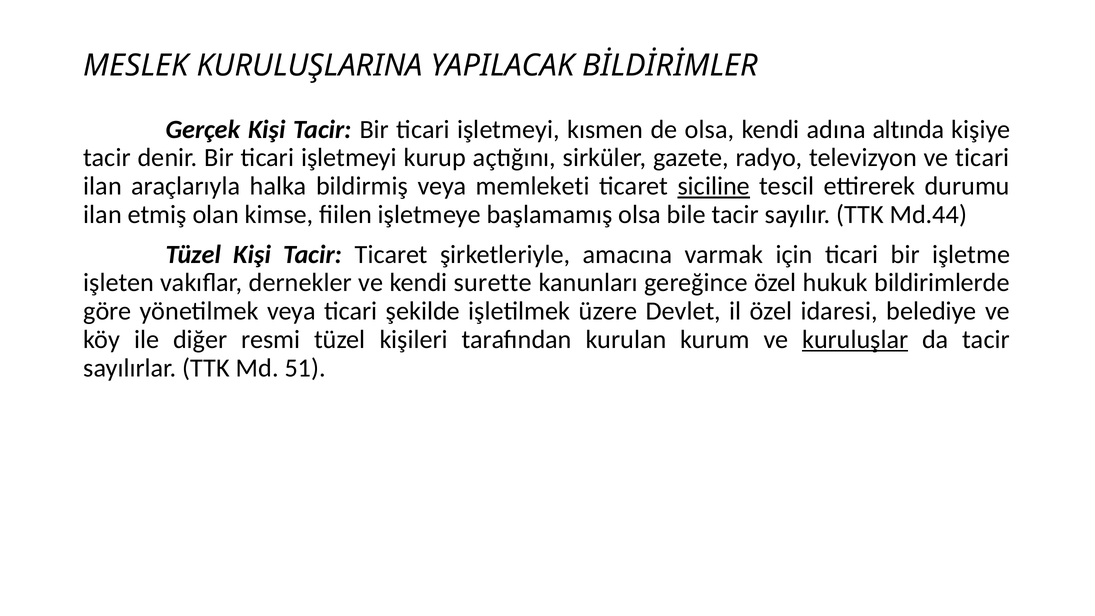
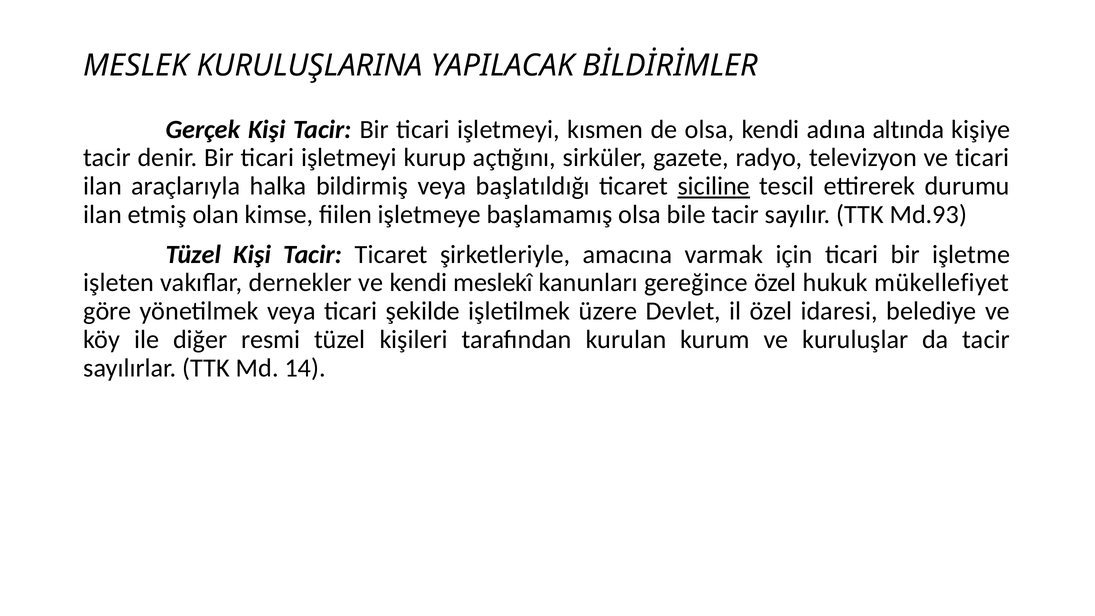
memleketi: memleketi -> başlatıldığı (533, 186)
Md.44: Md.44 -> Md.93 (928, 215)
surette: surette -> meslekî (493, 283)
bildirimlerde: bildirimlerde -> mükellefiyet (942, 283)
kuruluşlar underline: present -> none (855, 340)
51: 51 -> 14 (305, 368)
